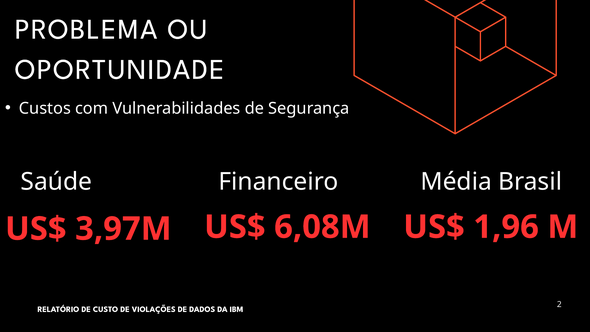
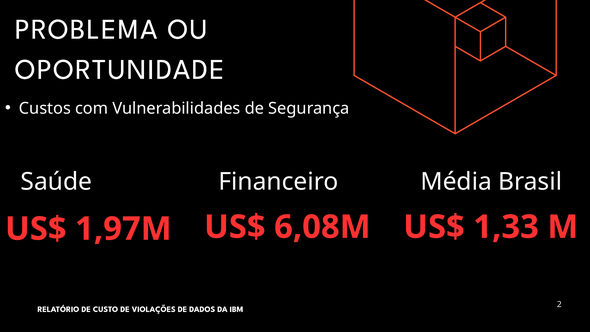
1,96: 1,96 -> 1,33 (506, 227)
3,97M: 3,97M -> 1,97M (123, 229)
